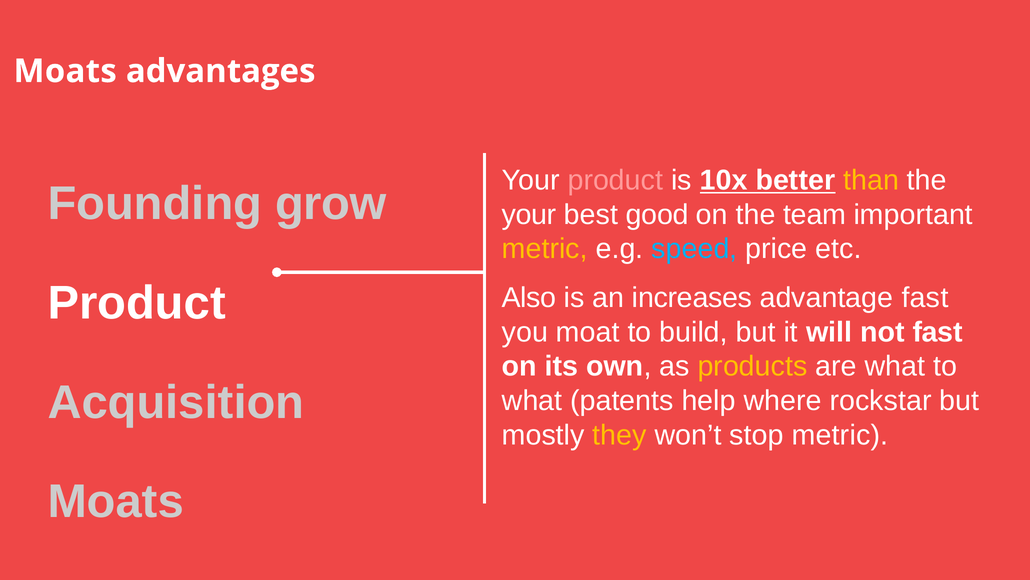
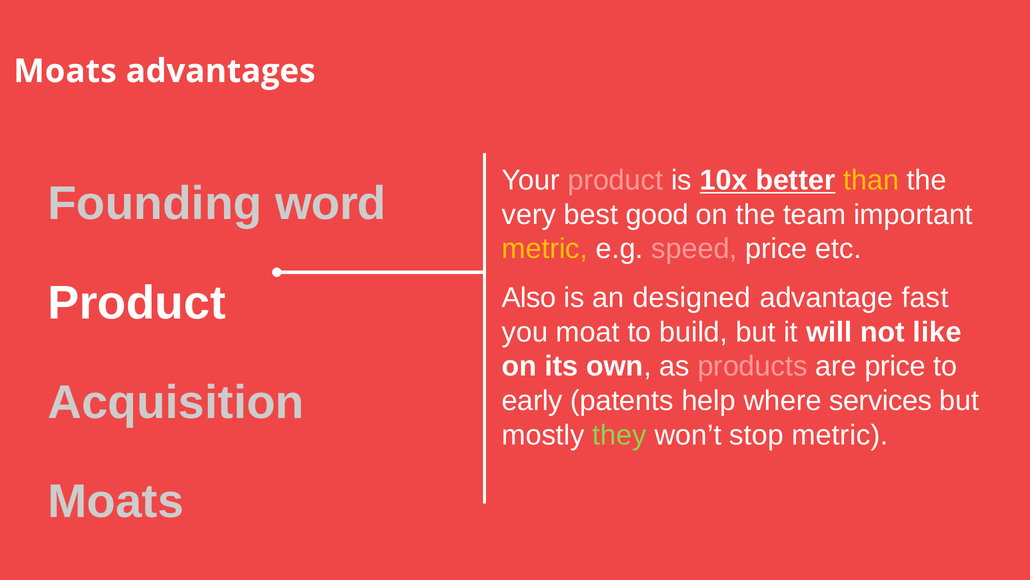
grow: grow -> word (331, 204)
your: your -> very (529, 214)
speed colour: light blue -> pink (694, 249)
increases: increases -> designed (692, 297)
not fast: fast -> like (937, 332)
products colour: yellow -> pink (752, 366)
are what: what -> price (895, 366)
what: what -> early (532, 400)
rockstar: rockstar -> services (881, 400)
they colour: yellow -> light green (620, 435)
